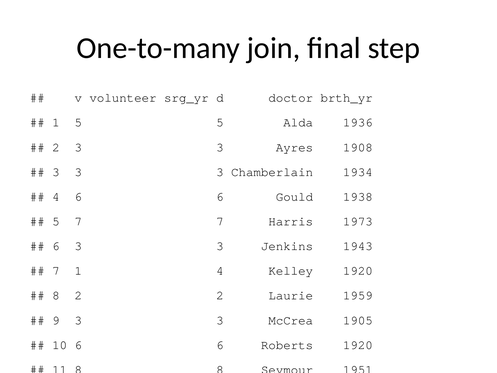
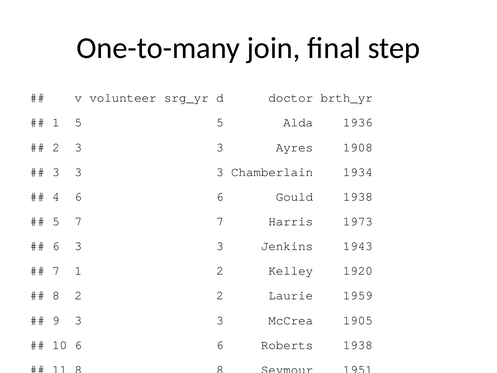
1 4: 4 -> 2 (220, 271)
Roberts 1920: 1920 -> 1938 (358, 345)
